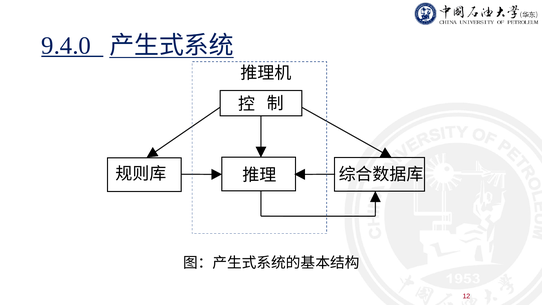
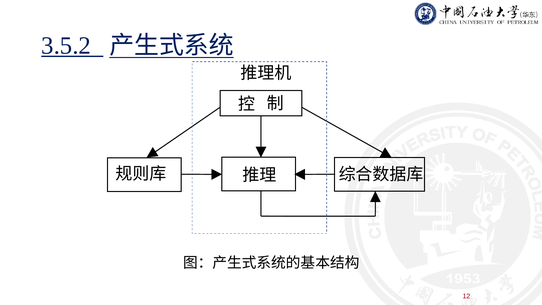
9.4.0: 9.4.0 -> 3.5.2 (66, 46)
